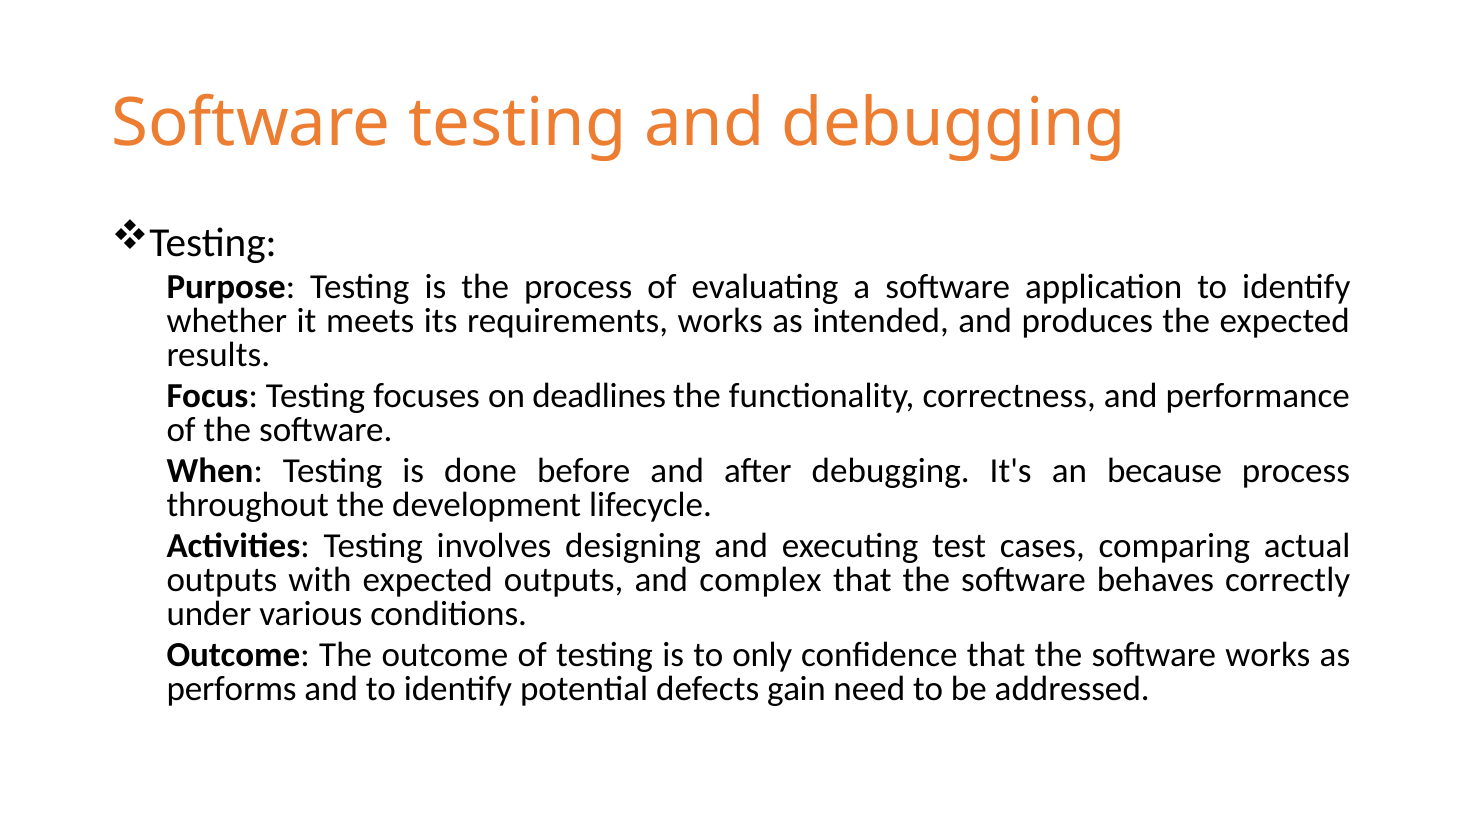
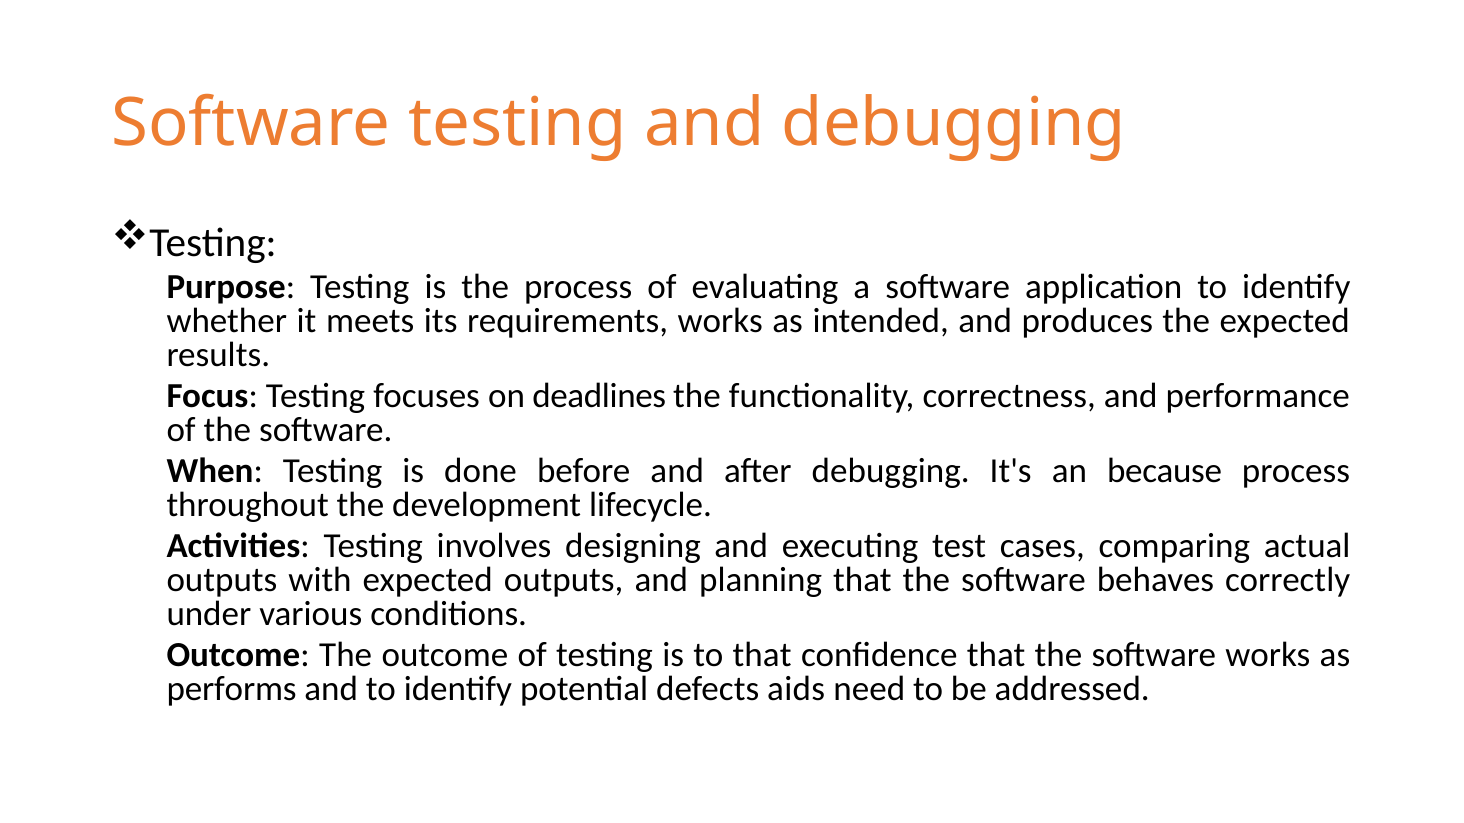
complex: complex -> planning (761, 580)
to only: only -> that (762, 655)
gain: gain -> aids (796, 689)
